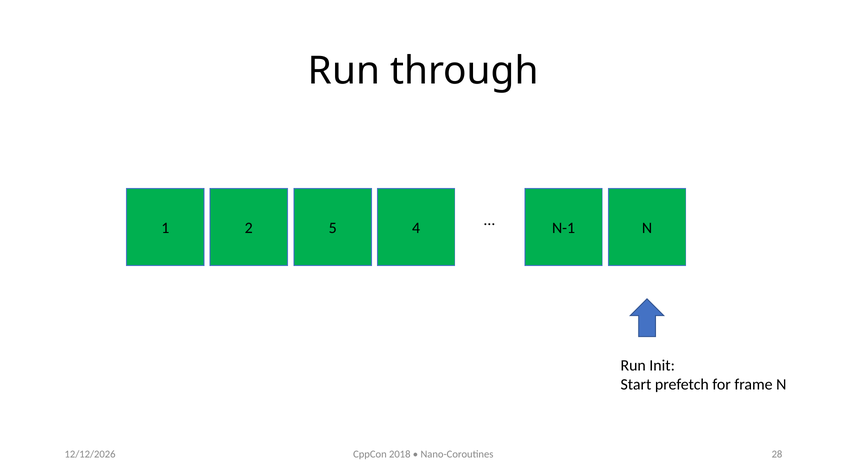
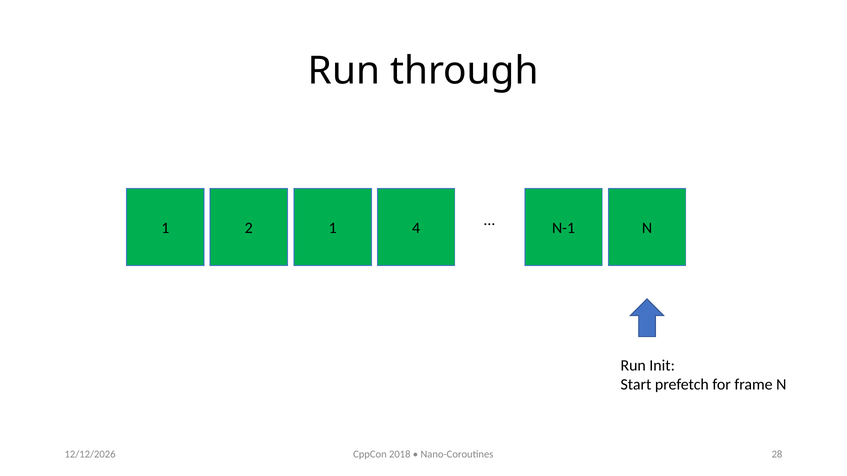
2 5: 5 -> 1 (333, 228)
